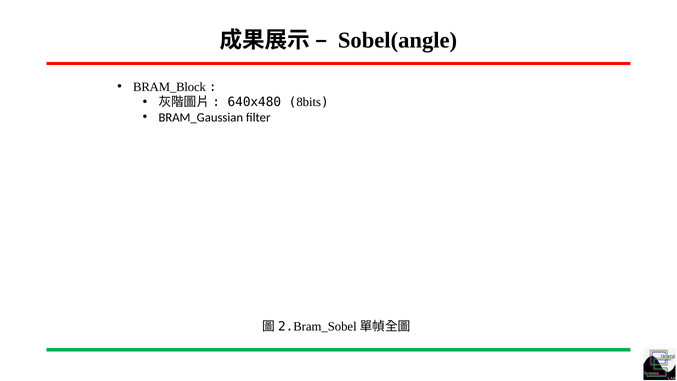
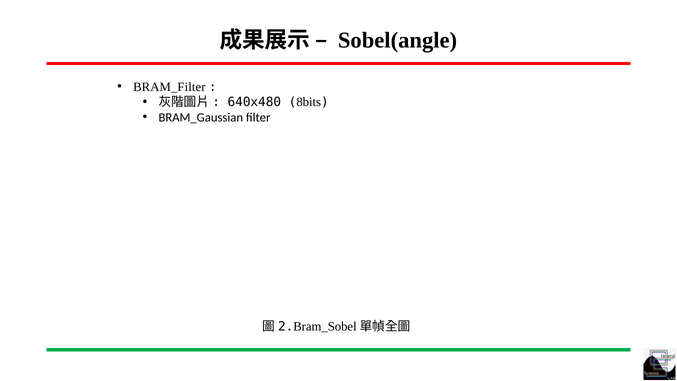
BRAM_Block: BRAM_Block -> BRAM_Filter (169, 87)
